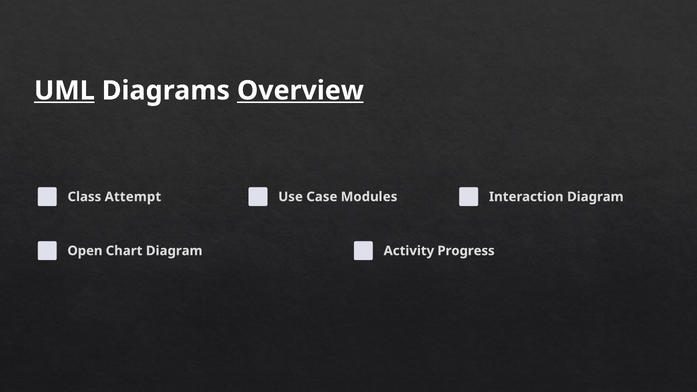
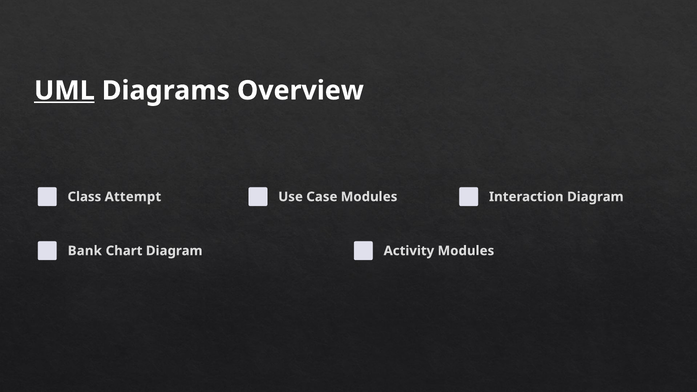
Overview underline: present -> none (300, 91)
Open: Open -> Bank (85, 251)
Activity Progress: Progress -> Modules (466, 251)
